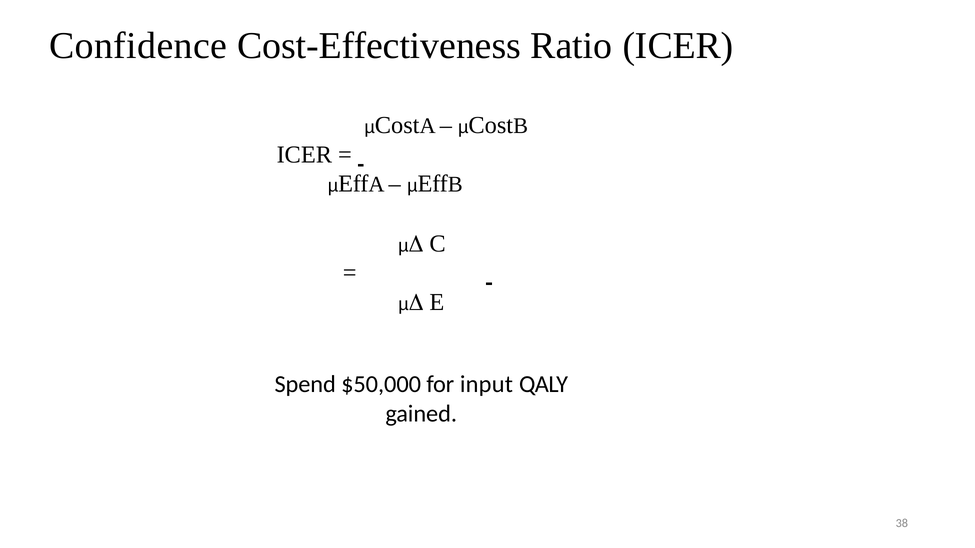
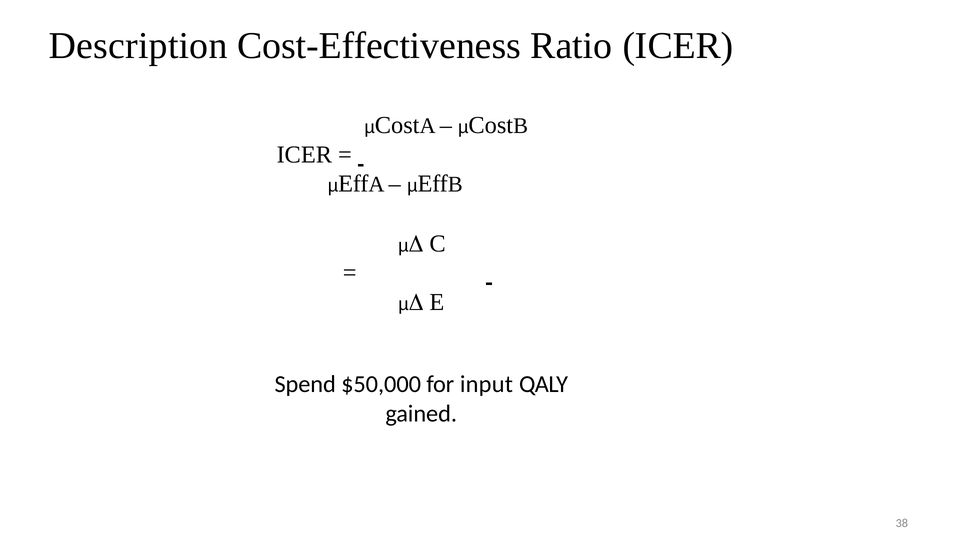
Confidence: Confidence -> Description (138, 46)
